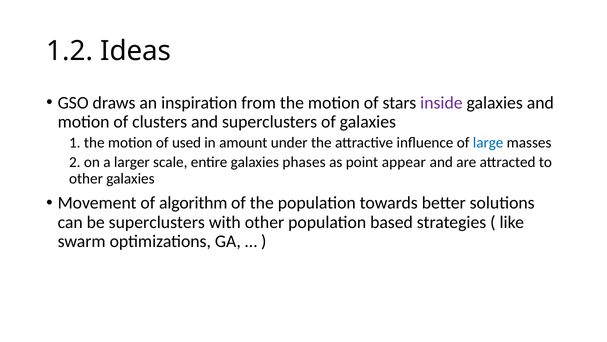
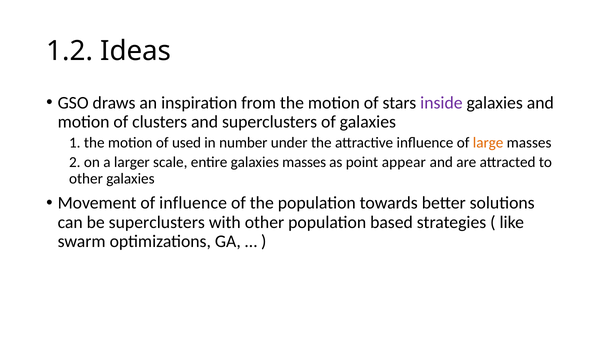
amount: amount -> number (243, 143)
large colour: blue -> orange (488, 143)
galaxies phases: phases -> masses (304, 162)
of algorithm: algorithm -> influence (193, 203)
